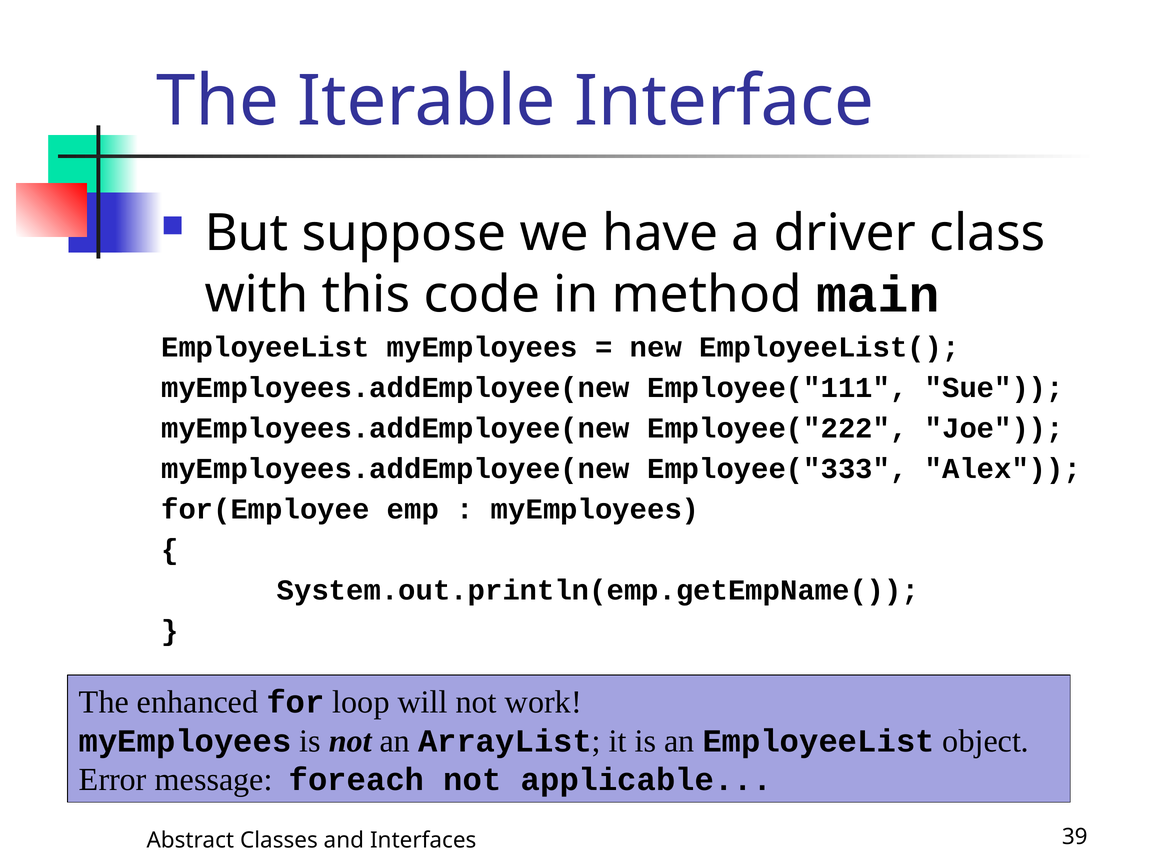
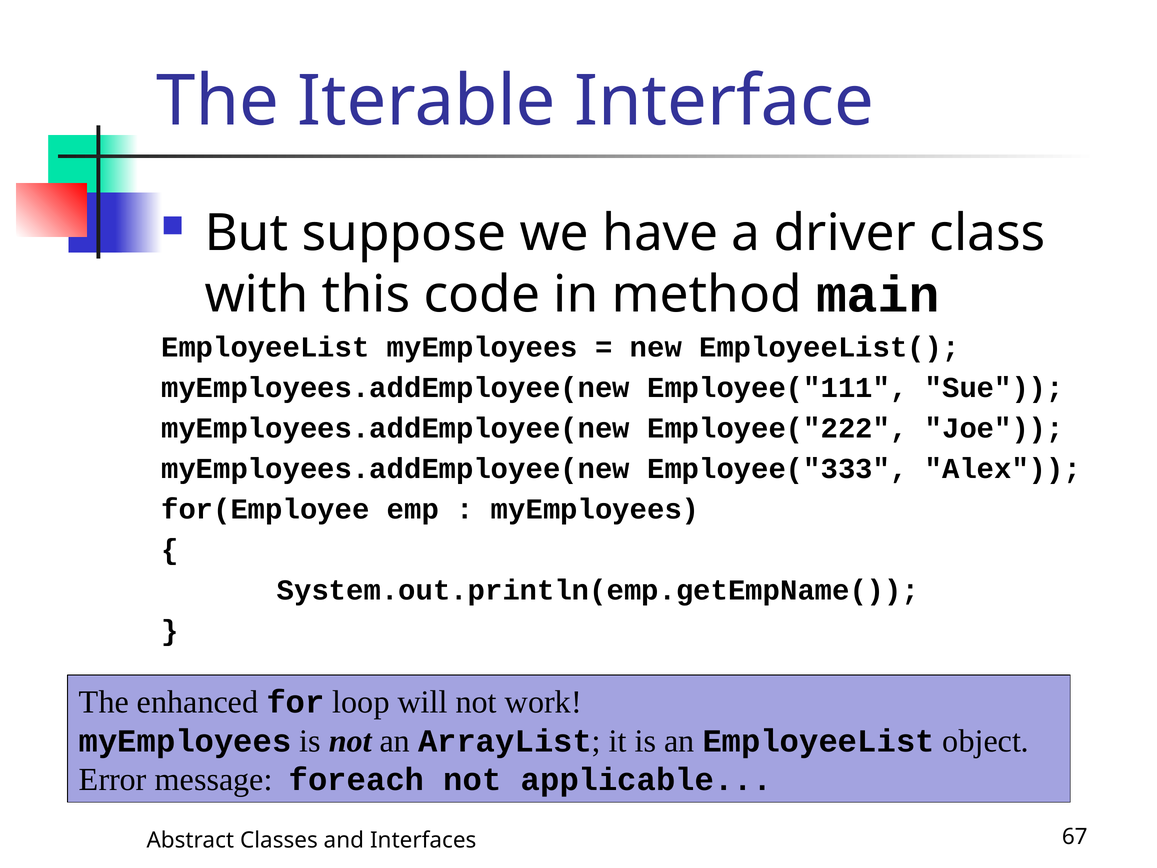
39: 39 -> 67 (1075, 837)
